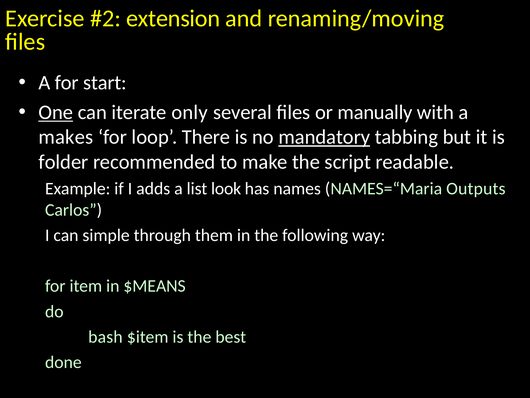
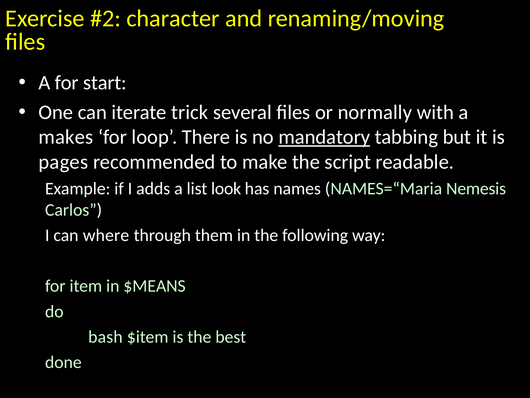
extension: extension -> character (173, 18)
One underline: present -> none (56, 112)
only: only -> trick (190, 112)
manually: manually -> normally (375, 112)
folder: folder -> pages (63, 162)
Outputs: Outputs -> Nemesis (476, 189)
simple: simple -> where (106, 235)
